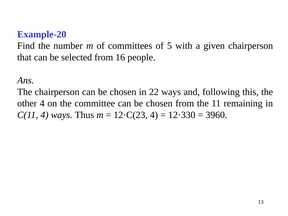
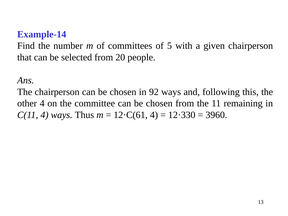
Example-20: Example-20 -> Example-14 (42, 34)
16: 16 -> 20 (120, 57)
22: 22 -> 92 (154, 92)
12·C(23: 12·C(23 -> 12·C(61 (131, 115)
